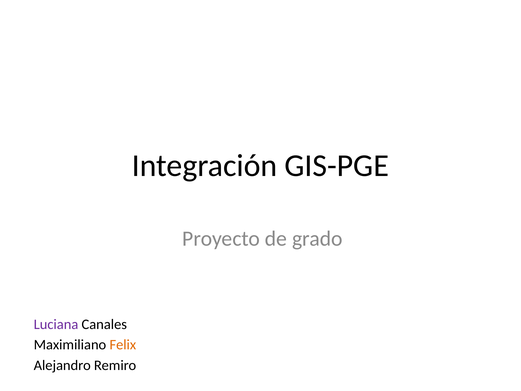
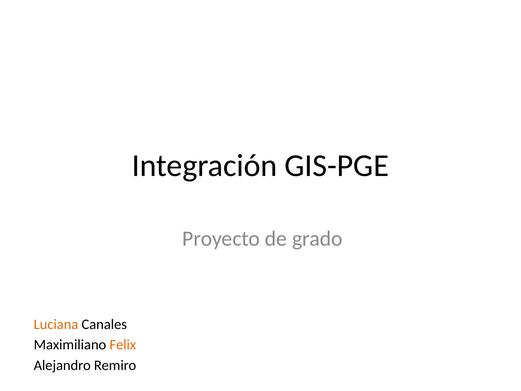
Luciana colour: purple -> orange (56, 324)
